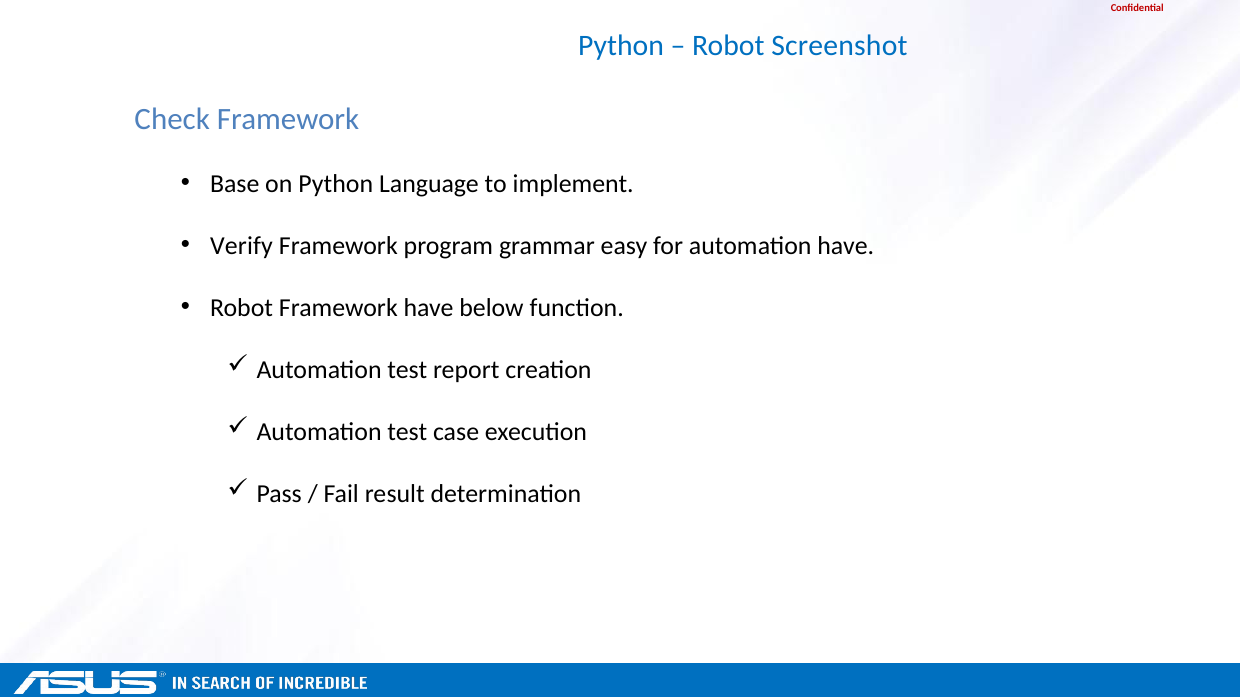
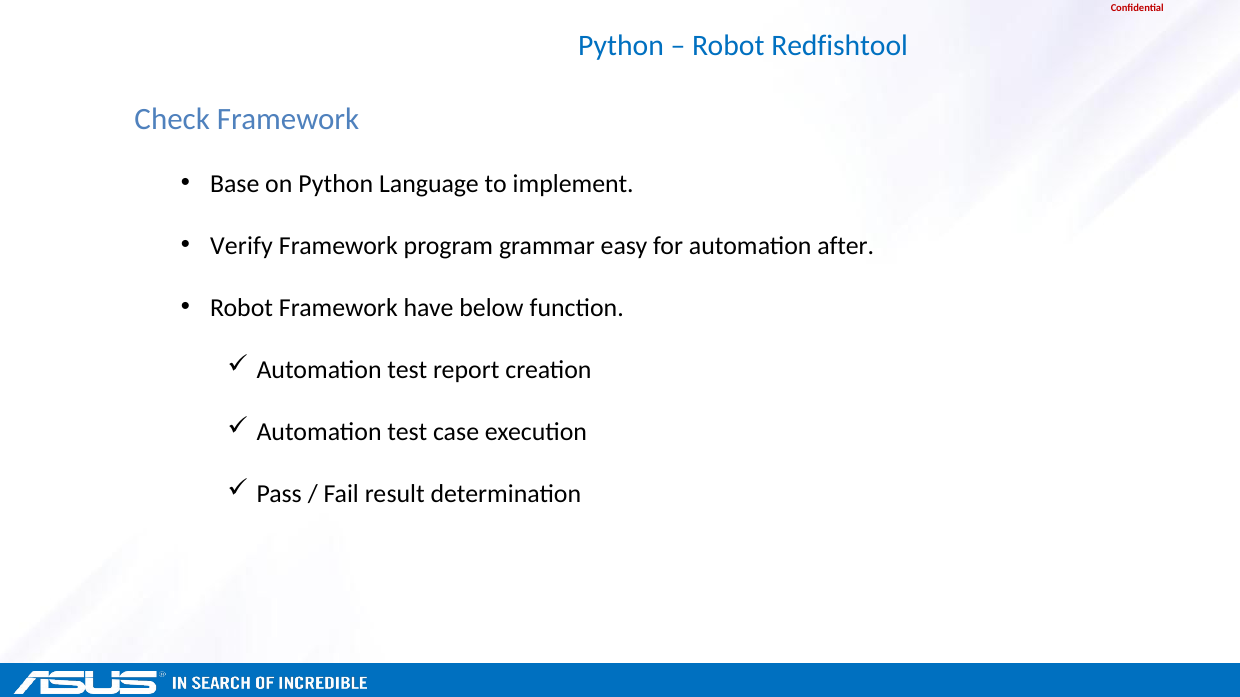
Screenshot: Screenshot -> Redfishtool (840, 46)
automation have: have -> after (846, 246)
